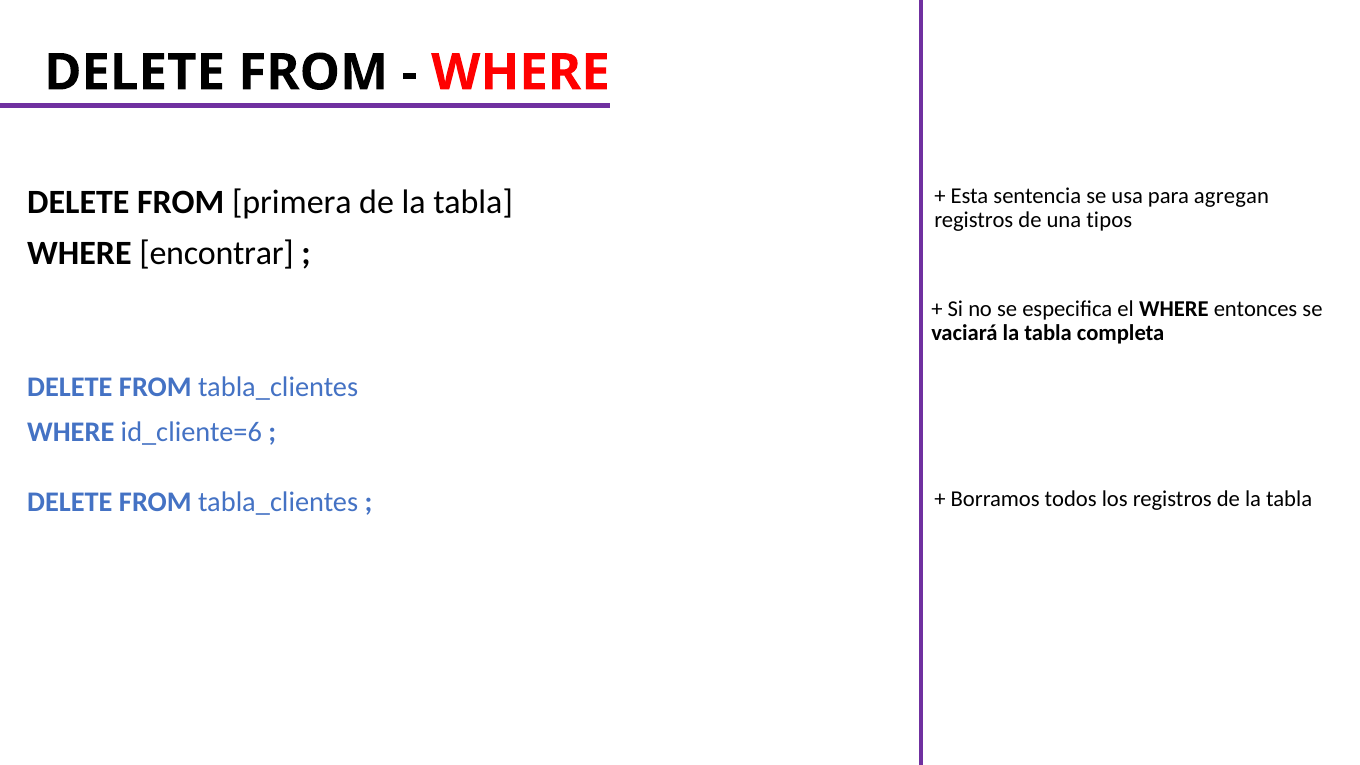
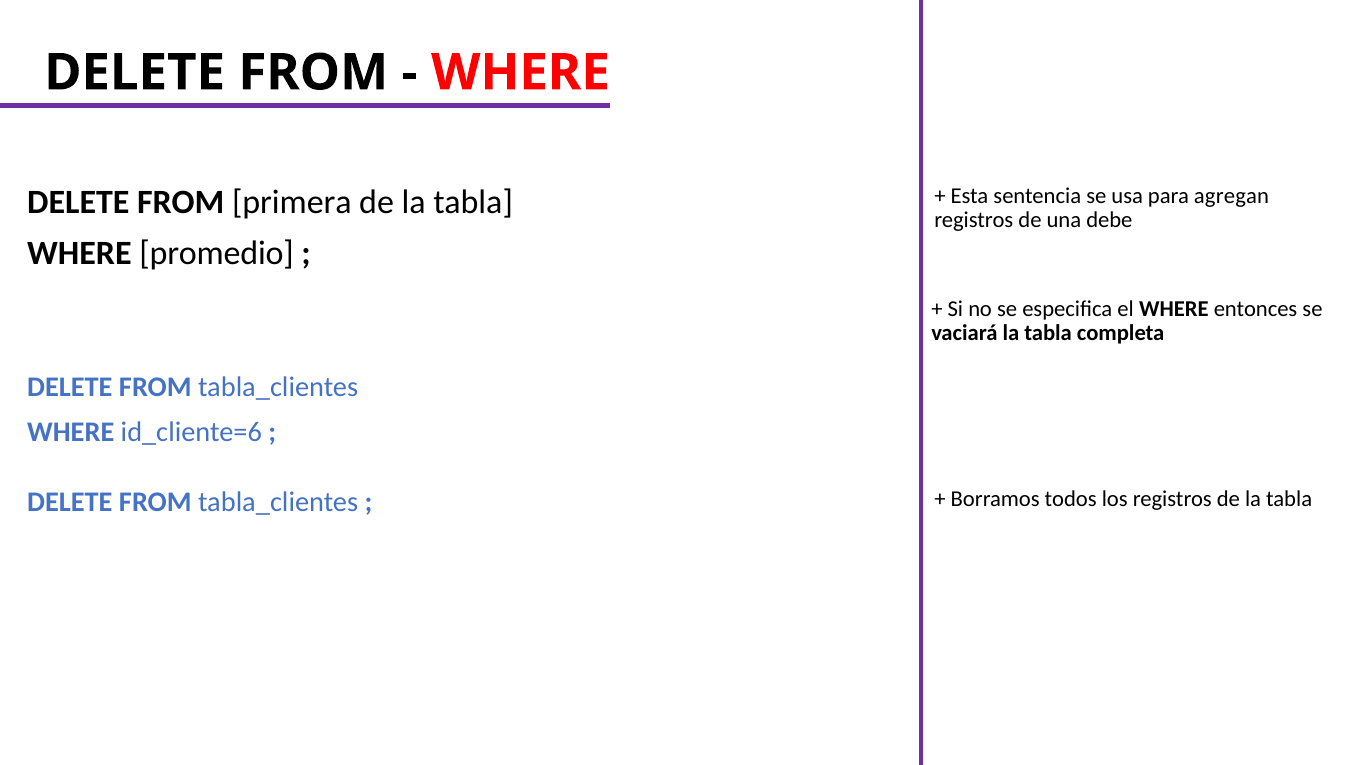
tipos: tipos -> debe (1109, 220)
encontrar: encontrar -> promedio (217, 253)
